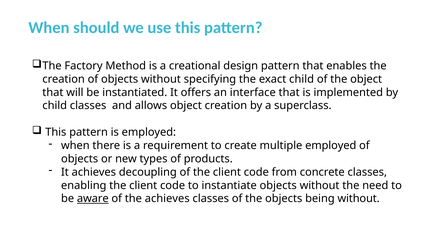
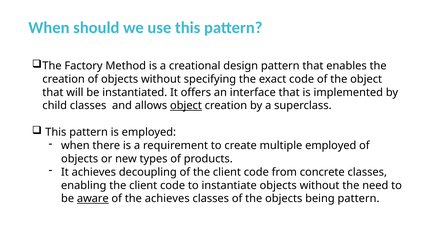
exact child: child -> code (302, 79)
object underline: none -> present (186, 106)
being without: without -> pattern (359, 198)
